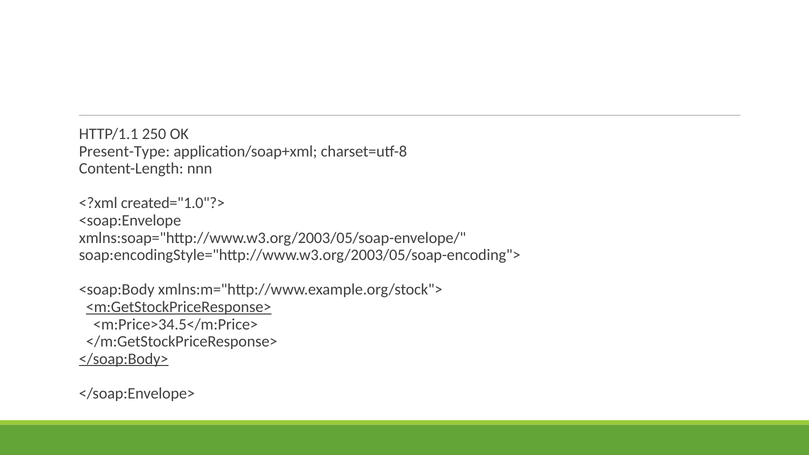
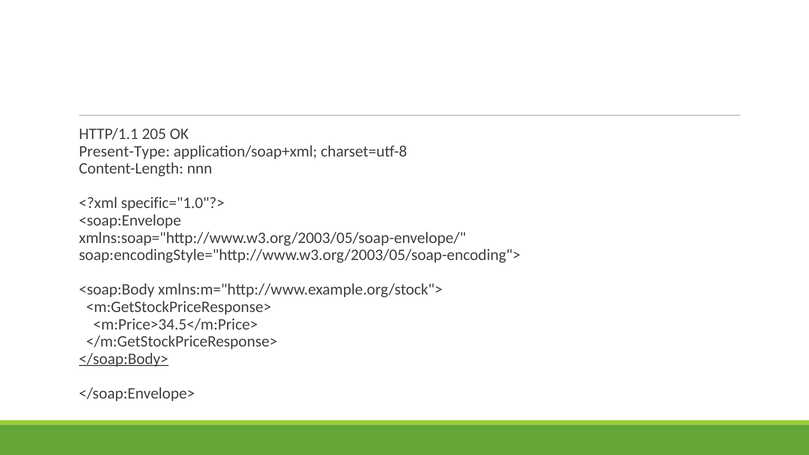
250: 250 -> 205 (154, 134)
created="1.0"?>: created="1.0"?> -> specific="1.0"?> (173, 203)
<m:GetStockPriceResponse> underline: present -> none (179, 307)
